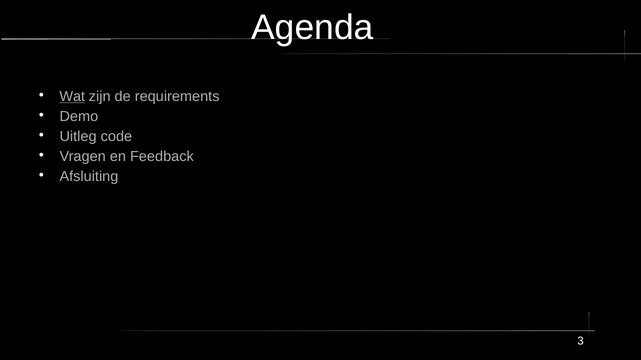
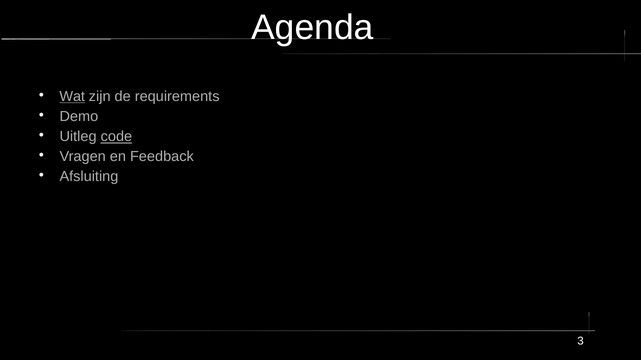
code underline: none -> present (116, 137)
